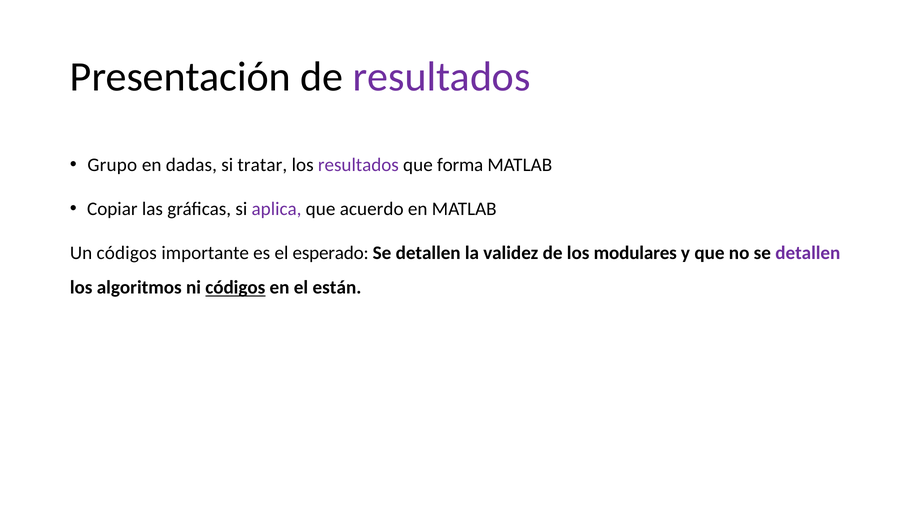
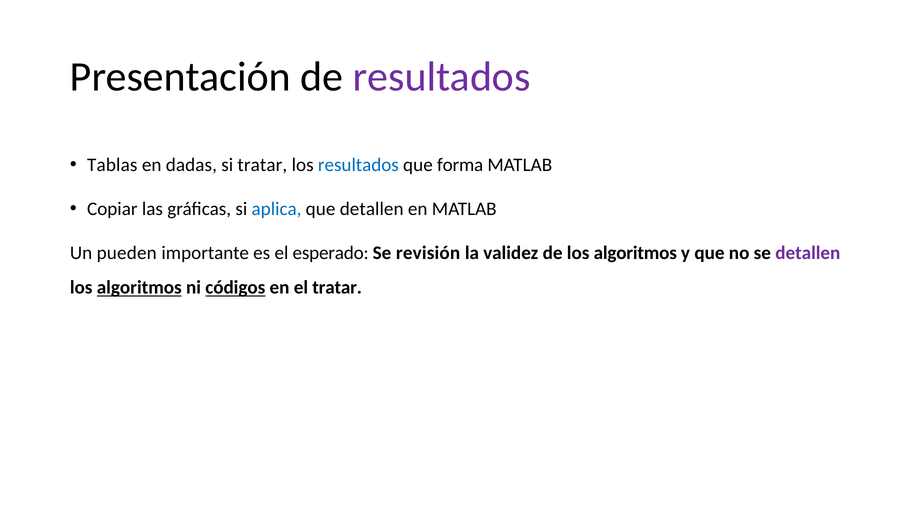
Grupo: Grupo -> Tablas (112, 165)
resultados colour: purple -> blue (358, 165)
aplica colour: purple -> blue (277, 209)
que acuerdo: acuerdo -> detallen (372, 209)
Un códigos: códigos -> pueden (127, 253)
detallen: detallen -> revisión (428, 253)
de los modulares: modulares -> algoritmos (635, 253)
algoritmos underline: none -> present (139, 287)
el están: están -> tratar (337, 287)
